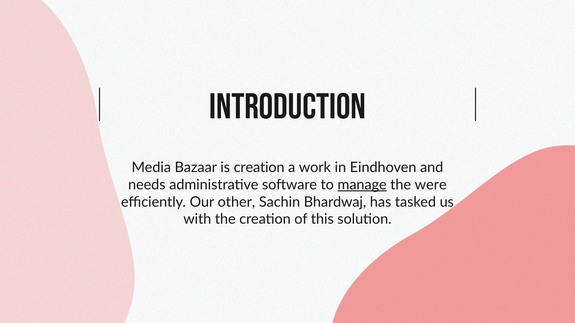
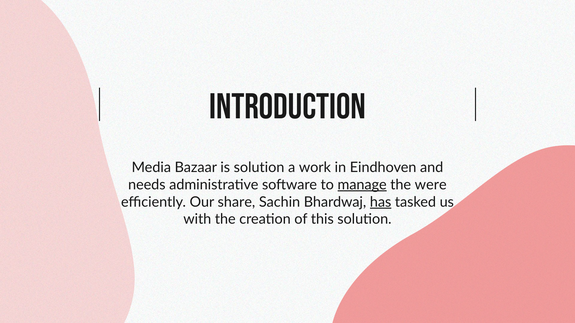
is creation: creation -> solution (259, 168)
other: other -> share (236, 202)
has underline: none -> present (381, 202)
